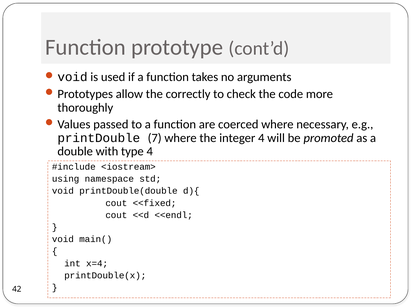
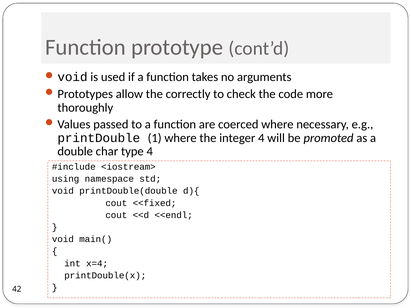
7: 7 -> 1 (155, 138)
with: with -> char (107, 152)
